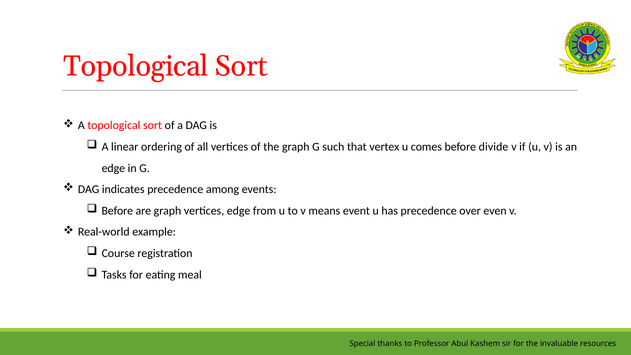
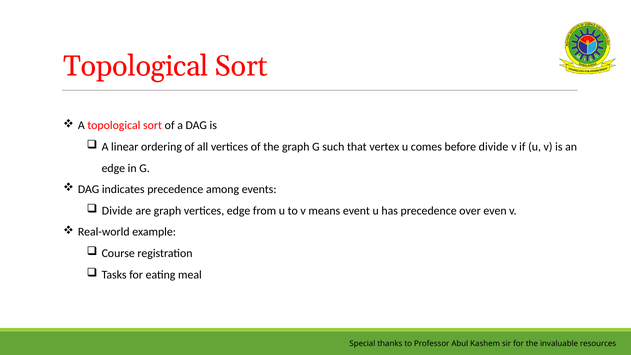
Before: Before -> Divide (117, 211)
